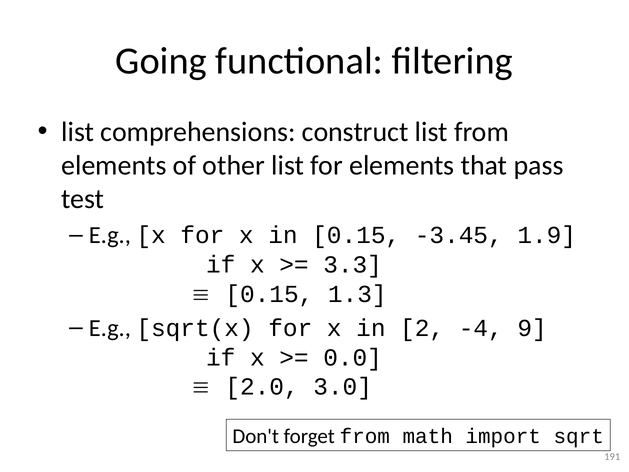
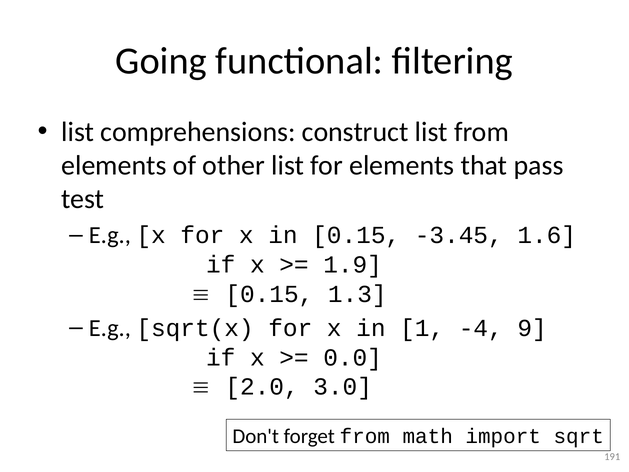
1.9: 1.9 -> 1.6 (547, 235)
3.3: 3.3 -> 1.9 (353, 265)
2: 2 -> 1 (422, 328)
